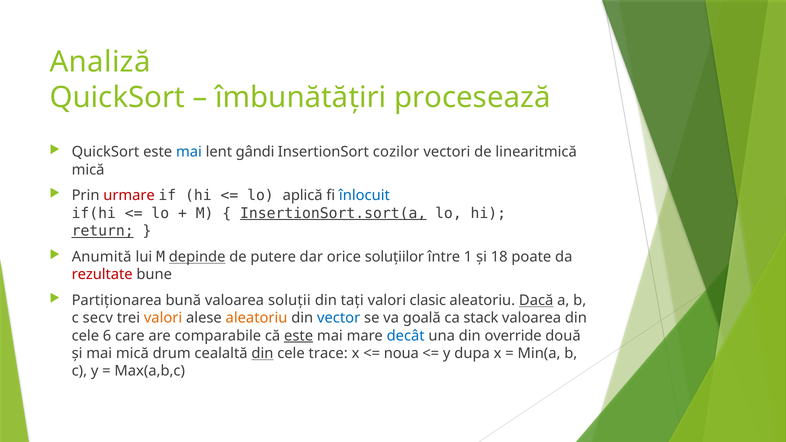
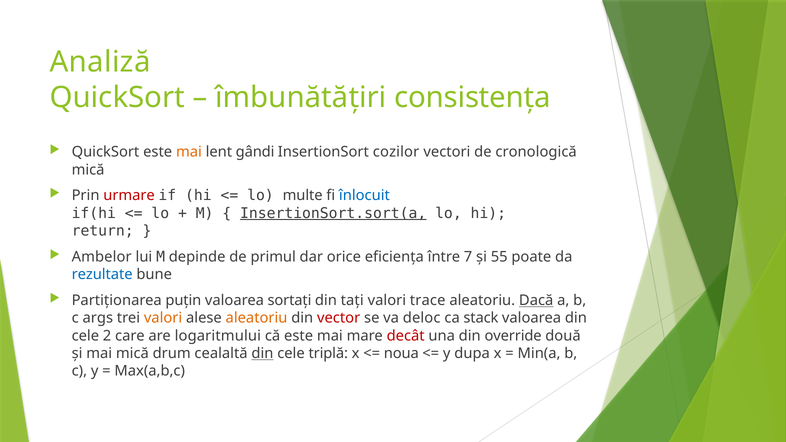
procesează: procesează -> consistența (472, 97)
mai colour: blue -> orange (189, 152)
linearitmică: linearitmică -> cronologică (536, 152)
aplică: aplică -> multe (303, 196)
return underline: present -> none (103, 231)
Anumită: Anumită -> Ambelor (102, 257)
depinde underline: present -> none (197, 257)
putere: putere -> primul (273, 257)
soluțiilor: soluțiilor -> eficiența (394, 257)
1: 1 -> 7 (468, 257)
18: 18 -> 55 (499, 257)
rezultate colour: red -> blue (102, 275)
bună: bună -> puțin (183, 300)
soluții: soluții -> sortați (289, 300)
clasic: clasic -> trace (428, 300)
secv: secv -> args (98, 318)
vector colour: blue -> red (339, 318)
goală: goală -> deloc (422, 318)
6: 6 -> 2 (107, 336)
comparabile: comparabile -> logaritmului (218, 336)
este underline: present -> none (299, 336)
decât colour: blue -> red (406, 336)
trace: trace -> triplă (328, 354)
